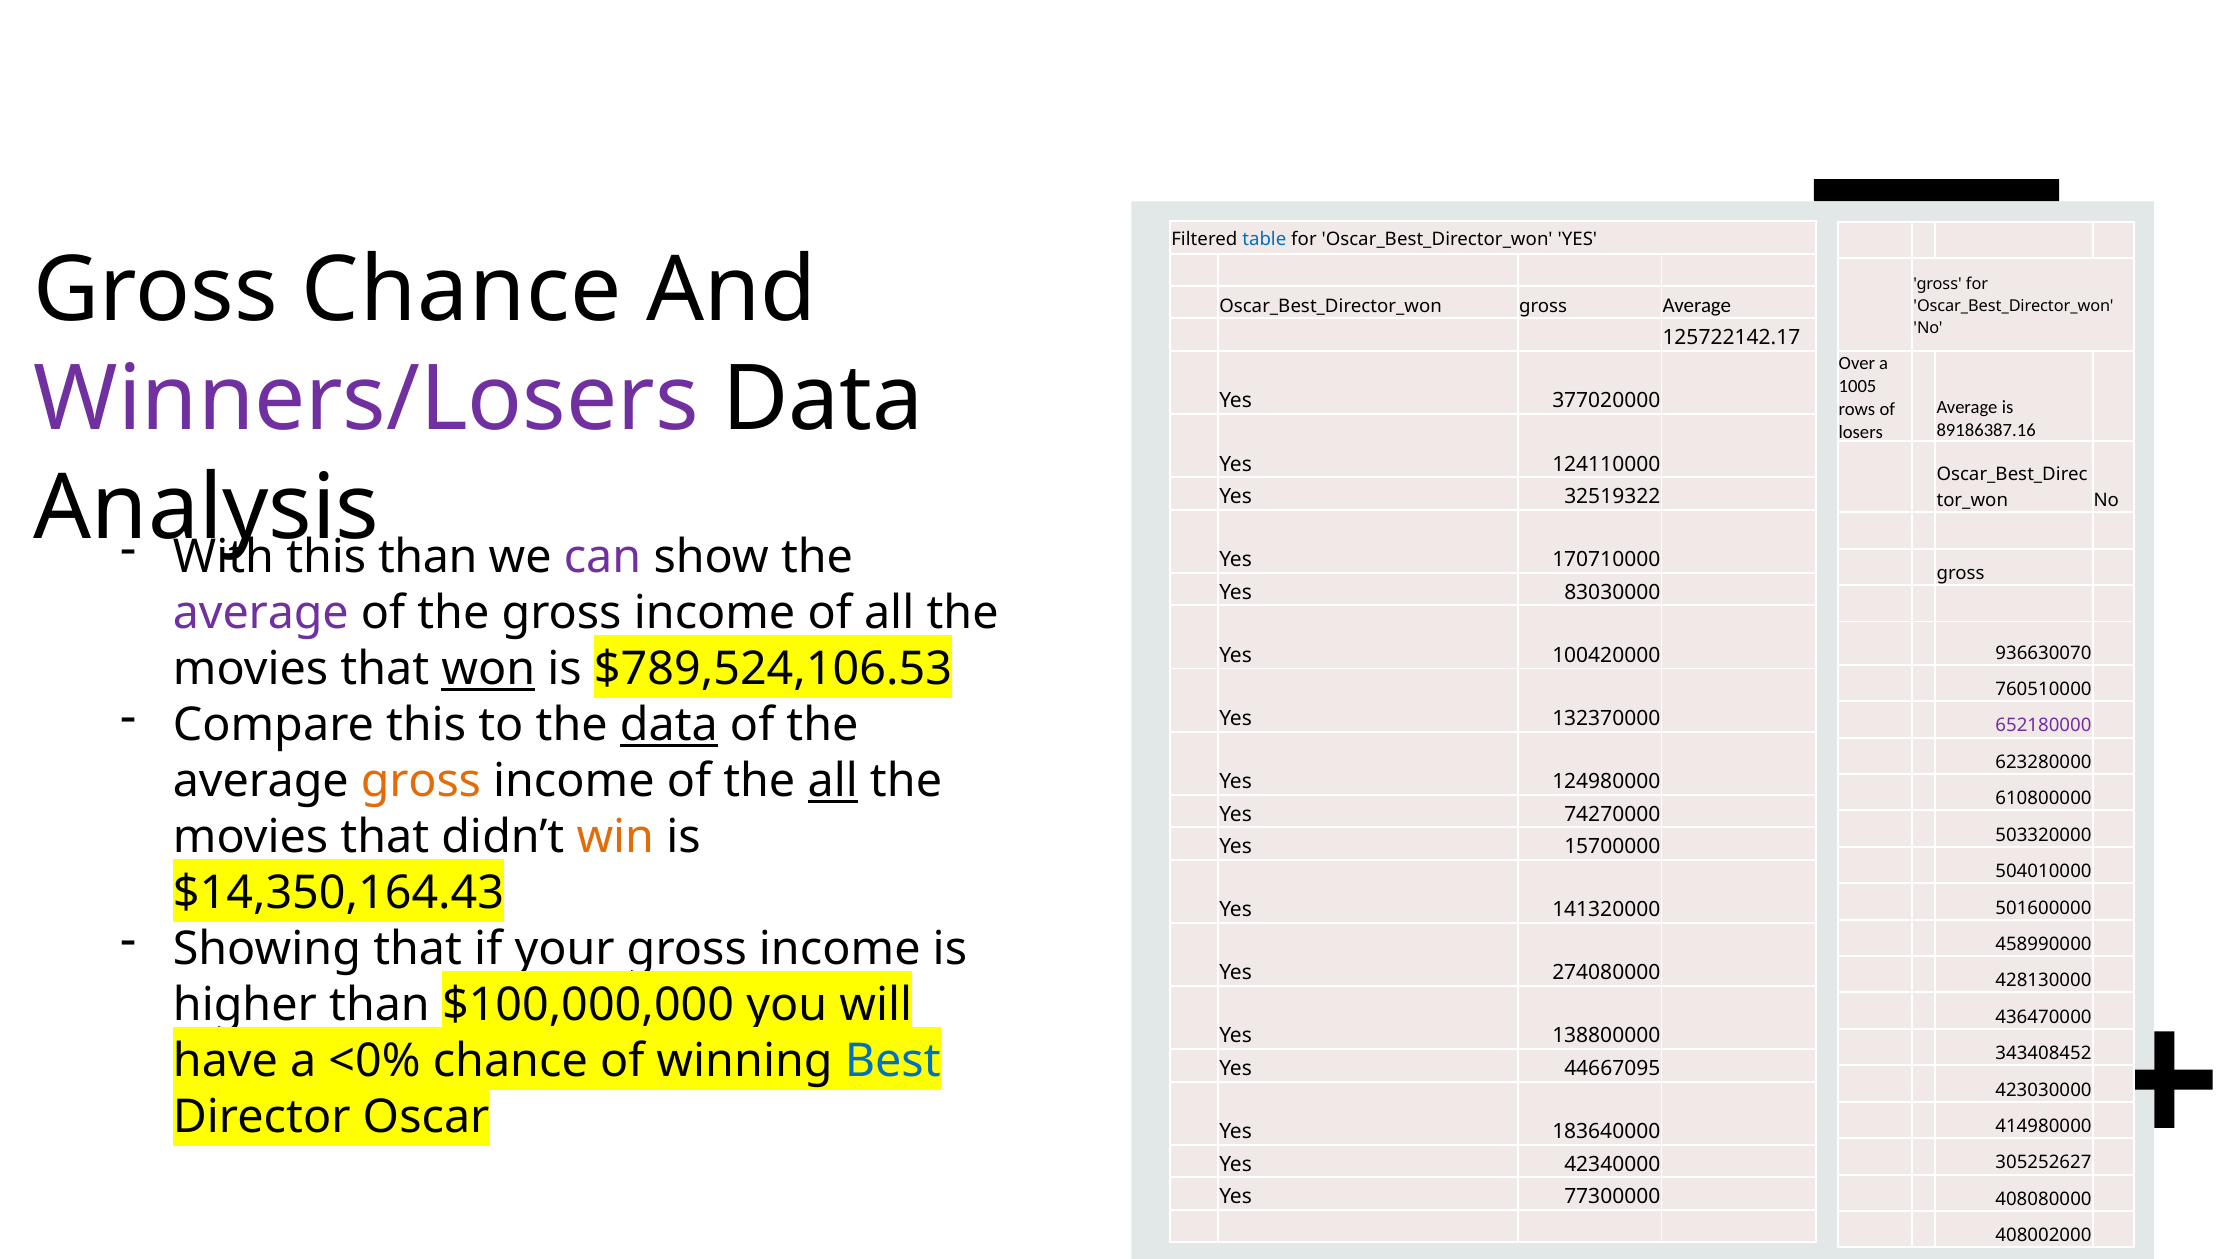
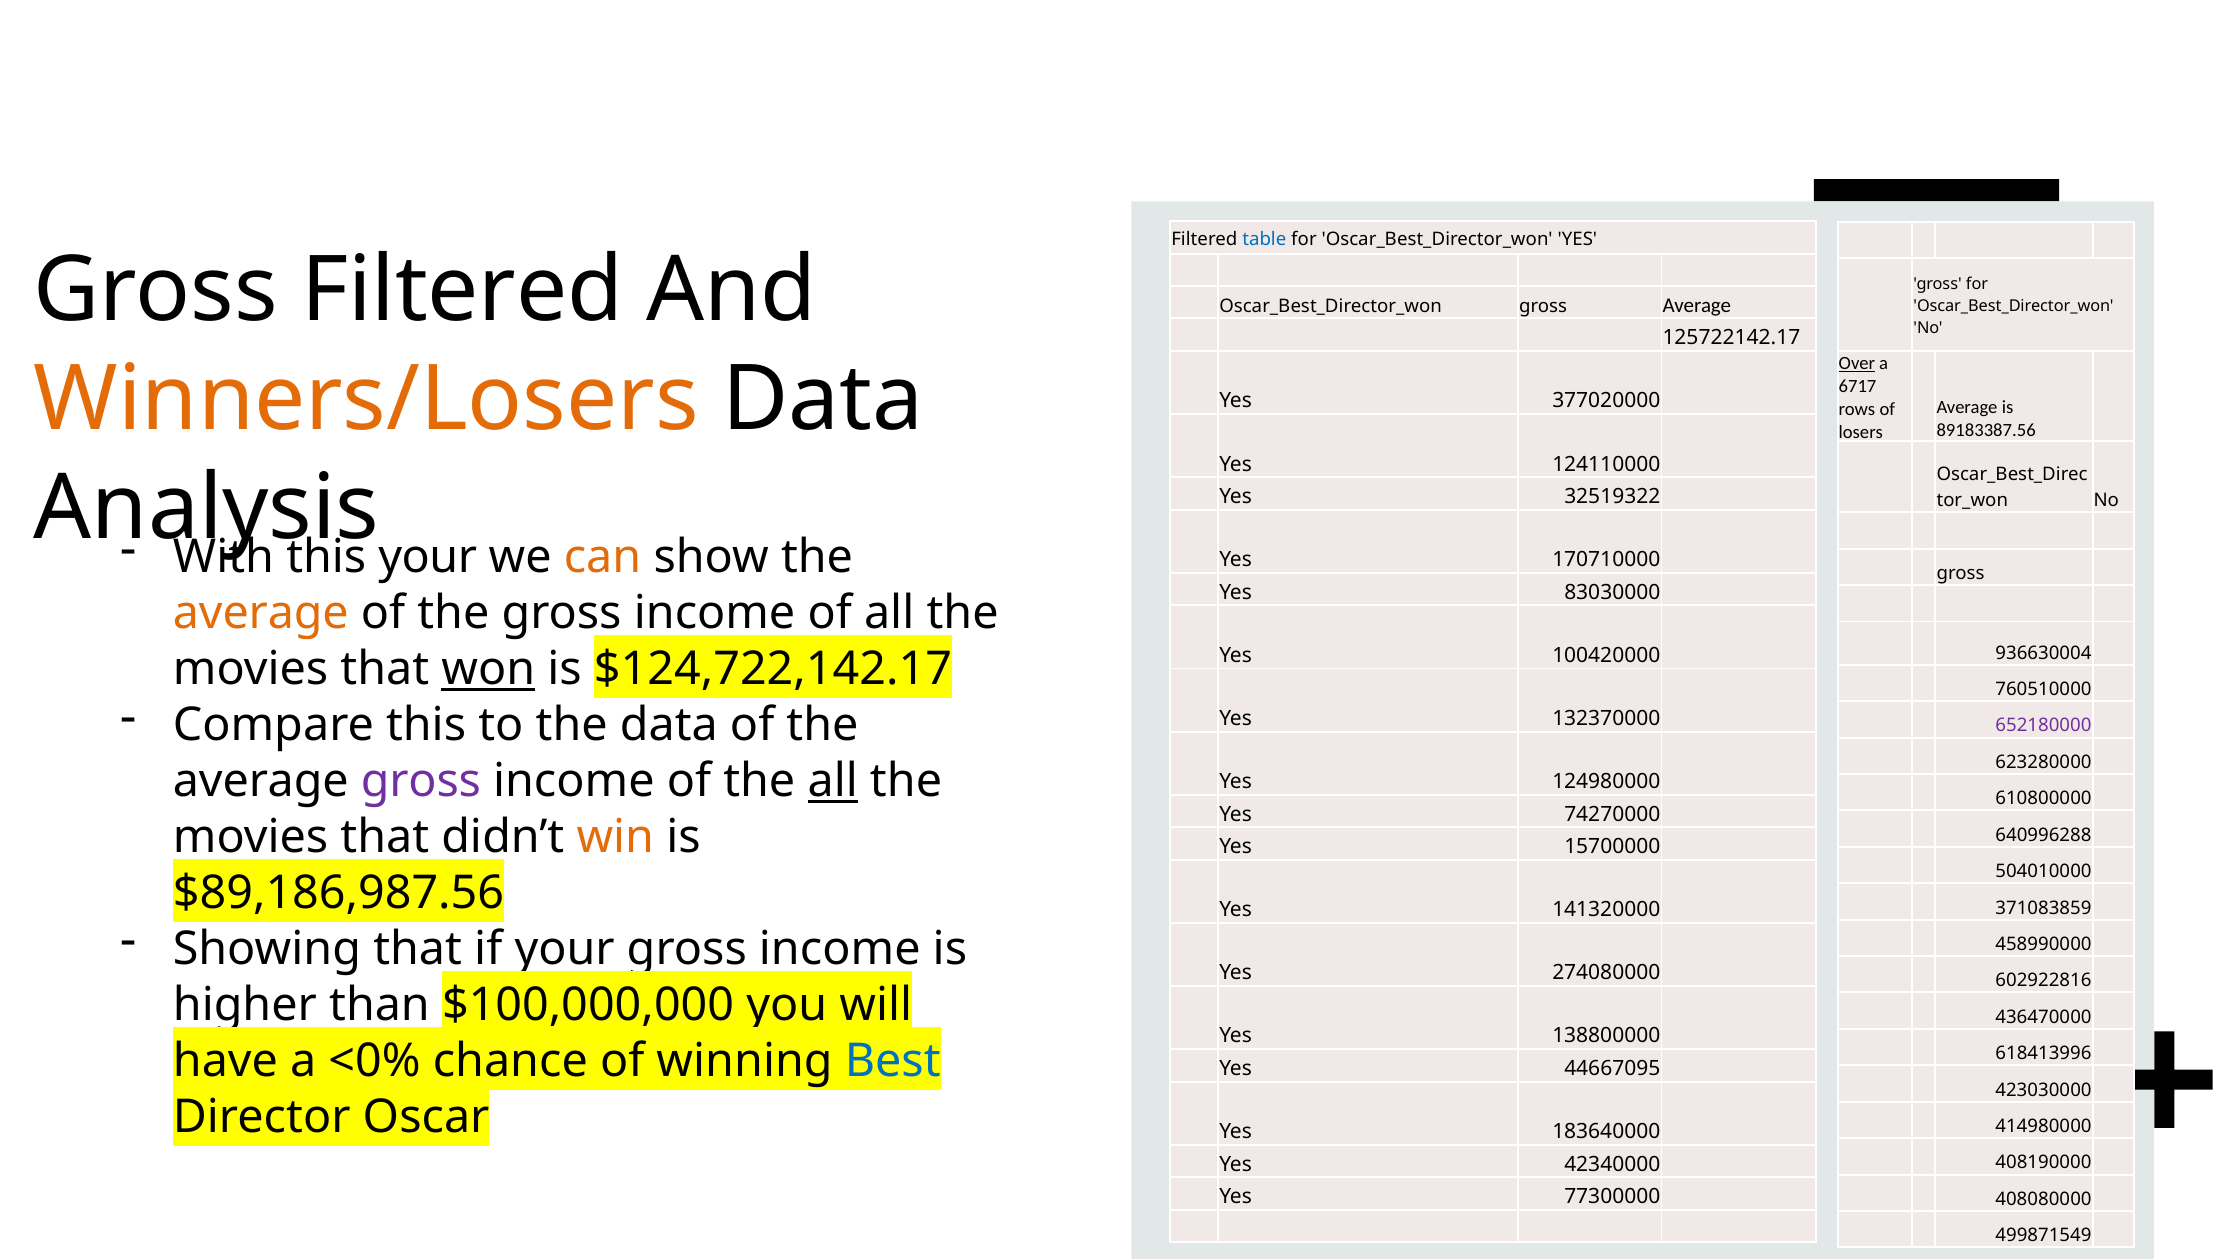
Gross Chance: Chance -> Filtered (462, 290)
Over underline: none -> present (1857, 364)
Winners/Losers colour: purple -> orange (366, 400)
1005: 1005 -> 6717 (1858, 386)
89186387.16: 89186387.16 -> 89183387.56 (1986, 430)
than: than -> your (428, 557)
can colour: purple -> orange (602, 557)
average colour: purple -> orange (261, 613)
936630070: 936630070 -> 936630004 (2043, 653)
$789,524,106.53: $789,524,106.53 -> $124,722,142.17 (773, 669)
data underline: present -> none (669, 725)
gross colour: orange -> purple (421, 781)
503320000: 503320000 -> 640996288 (2043, 835)
$14,350,164.43: $14,350,164.43 -> $89,186,987.56 (339, 893)
501600000: 501600000 -> 371083859 (2043, 908)
428130000: 428130000 -> 602922816 (2043, 981)
343408452: 343408452 -> 618413996 (2043, 1053)
305252627: 305252627 -> 408190000 (2043, 1163)
408002000: 408002000 -> 499871549 (2043, 1235)
